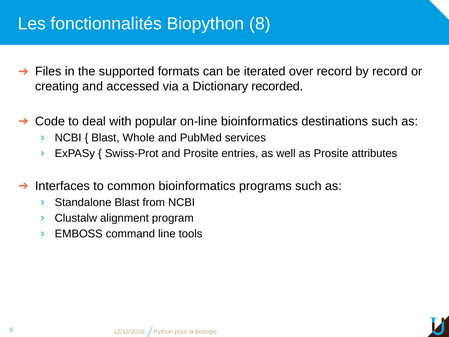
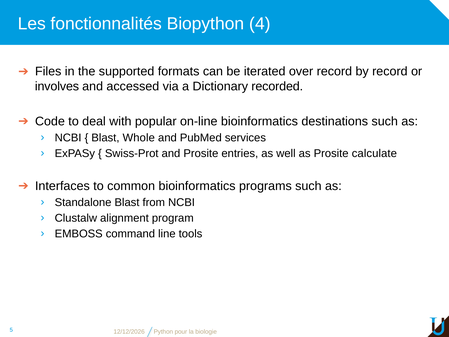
8: 8 -> 4 (260, 24)
creating: creating -> involves (57, 86)
attributes: attributes -> calculate (374, 153)
